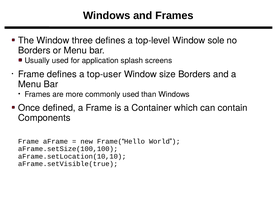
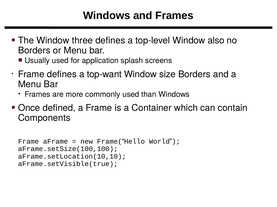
sole: sole -> also (216, 41)
top-user: top-user -> top-want (104, 75)
